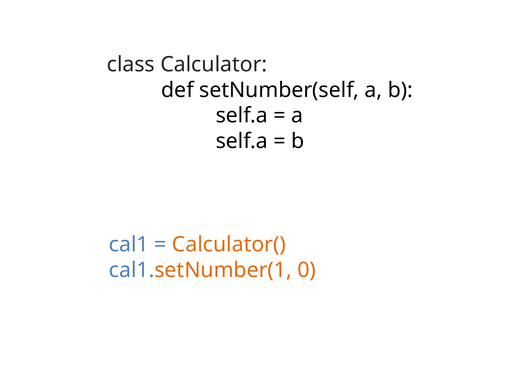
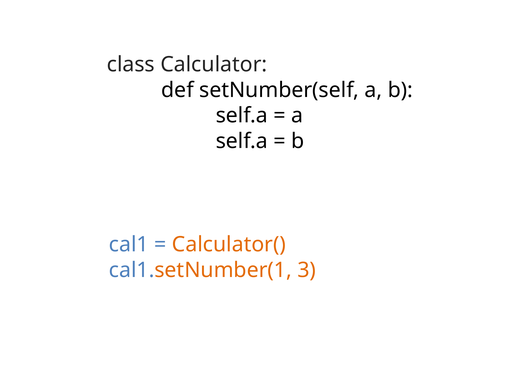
0: 0 -> 3 (307, 270)
